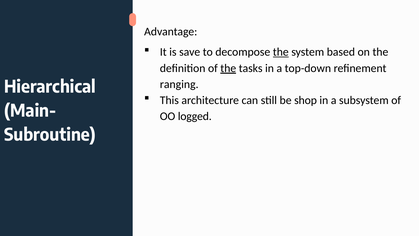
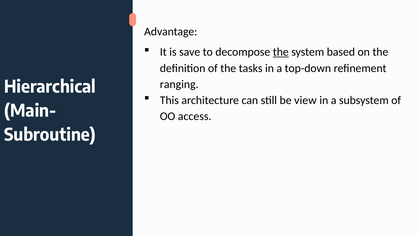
the underline: present -> none (228, 68)
shop: shop -> view (305, 100)
logged: logged -> access (195, 116)
